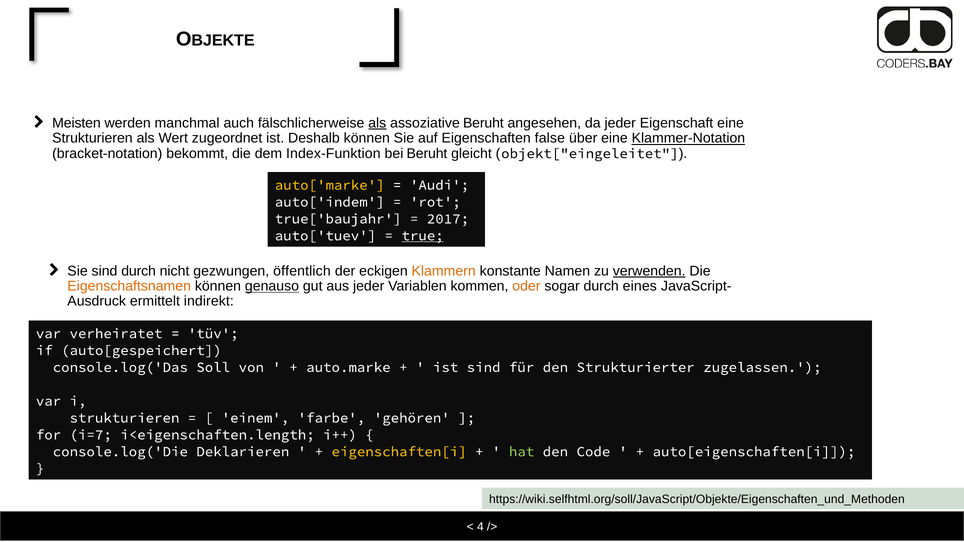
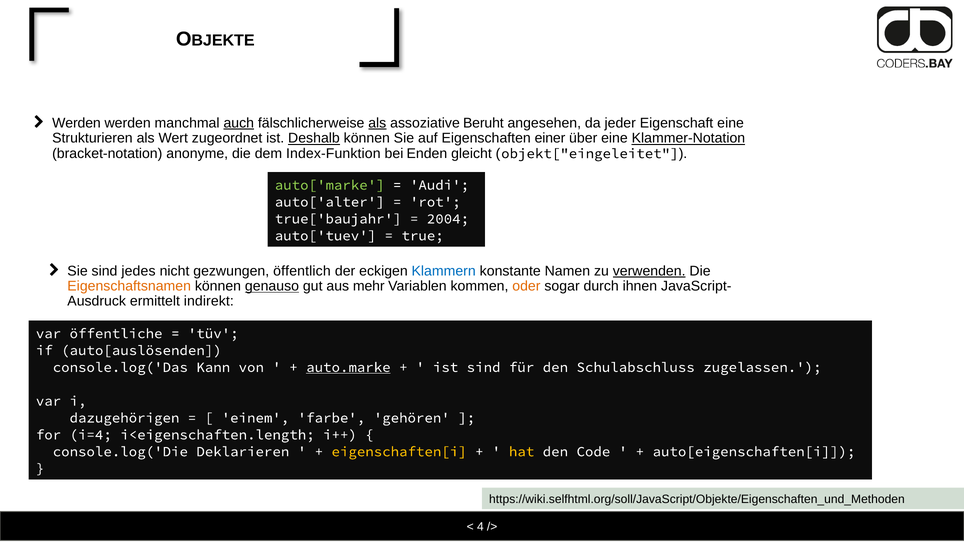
Meisten: Meisten -> Werden (76, 123)
auch underline: none -> present (239, 123)
Deshalb underline: none -> present (314, 138)
false: false -> einer (550, 138)
bekommt: bekommt -> anonyme (197, 154)
bei Beruht: Beruht -> Enden (427, 154)
auto['marke colour: yellow -> light green (330, 185)
auto['indem: auto['indem -> auto['alter (330, 202)
2017: 2017 -> 2004 (448, 219)
true underline: present -> none (423, 236)
sind durch: durch -> jedes (138, 271)
Klammern colour: orange -> blue (444, 271)
aus jeder: jeder -> mehr (369, 286)
eines: eines -> ihnen (640, 286)
verheiratet: verheiratet -> öffentliche (116, 334)
auto[gespeichert: auto[gespeichert -> auto[auslösenden (141, 351)
Soll: Soll -> Kann (213, 367)
auto.marke underline: none -> present (348, 367)
Strukturierter: Strukturierter -> Schulabschluss (636, 367)
strukturieren: strukturieren -> dazugehörigen (124, 418)
i=7: i=7 -> i=4 (91, 435)
hat colour: light green -> yellow (522, 452)
